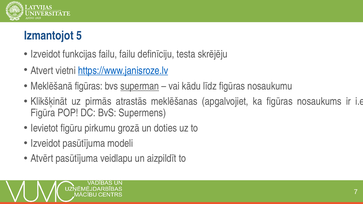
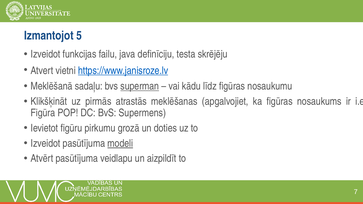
failu failu: failu -> java (127, 54)
Meklēšanā figūras: figūras -> sadaļu (89, 86)
modeli underline: none -> present (120, 143)
